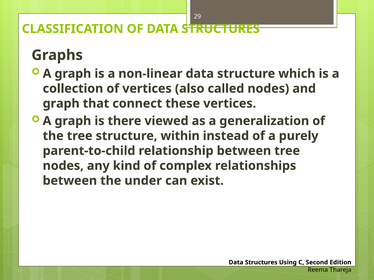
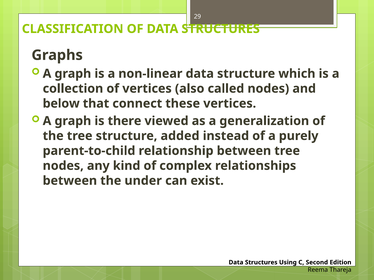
graph: graph -> below (61, 104)
within: within -> added (180, 136)
